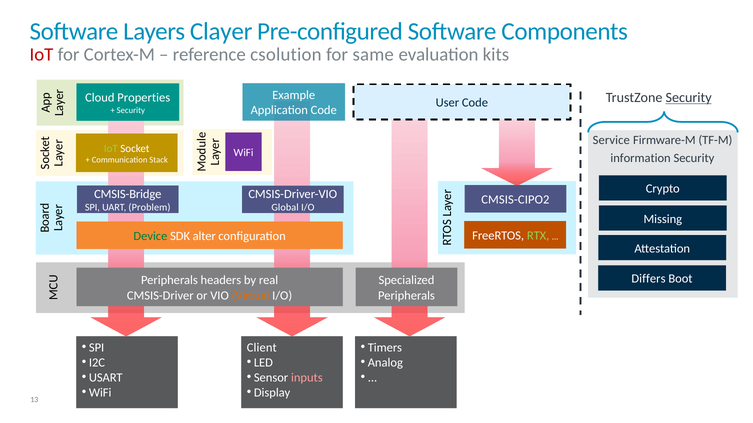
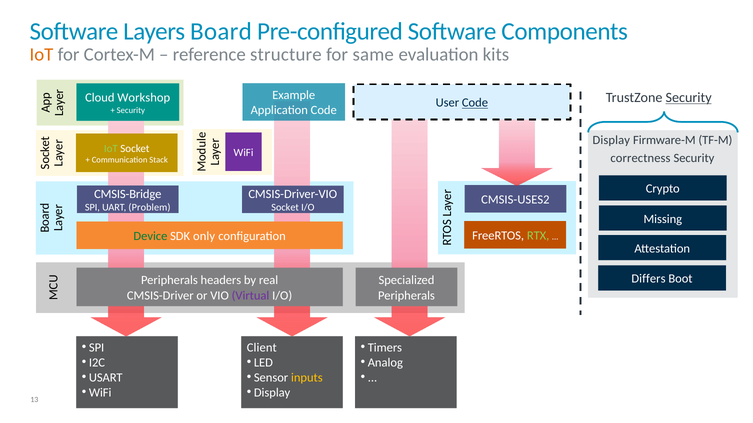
Clayer: Clayer -> Board (221, 32)
IoT colour: red -> orange (42, 55)
csolution: csolution -> structure (286, 55)
Properties: Properties -> Workshop (144, 98)
Code underline: none -> present (475, 103)
Service: Service -> Display (611, 140)
information: information -> correctness (640, 159)
CMSIS-CIPO2: CMSIS-CIPO2 -> CMSIS-USES2 (515, 200)
Global: Global -> Socket (285, 208)
alter: alter -> only (204, 237)
Virtual colour: orange -> purple (251, 296)
inputs colour: pink -> yellow (307, 378)
